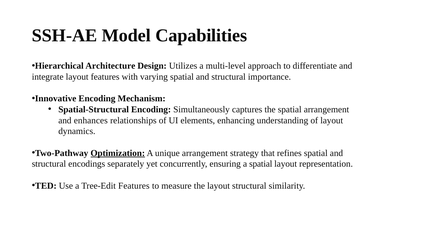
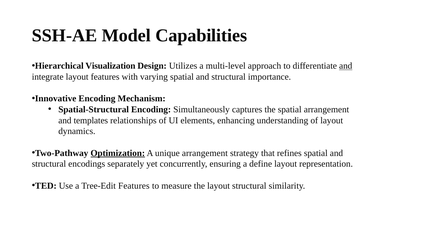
Architecture: Architecture -> Visualization (110, 66)
and underline: none -> present (346, 66)
enhances: enhances -> templates (91, 120)
a spatial: spatial -> define (261, 164)
